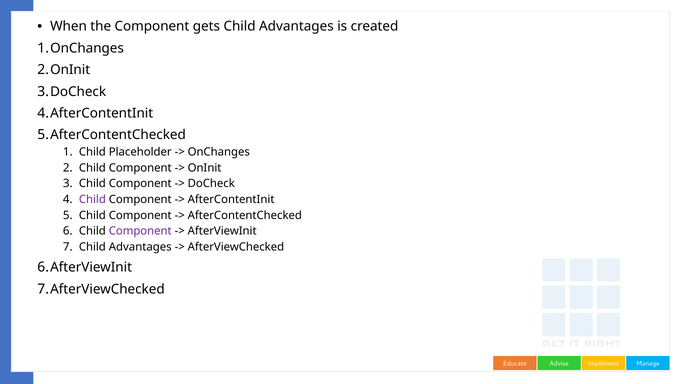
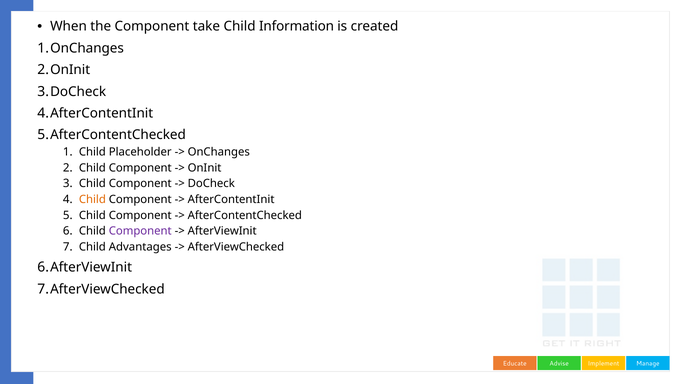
gets: gets -> take (206, 26)
Advantages: Advantages -> Information (297, 26)
Child colour: purple -> orange (92, 199)
